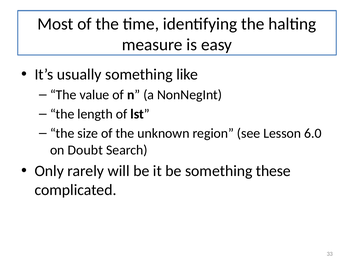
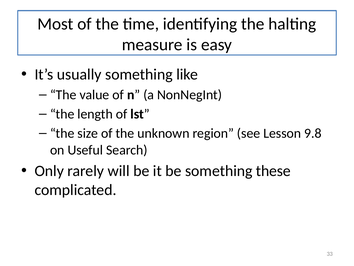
6.0: 6.0 -> 9.8 (313, 133)
Doubt: Doubt -> Useful (85, 150)
